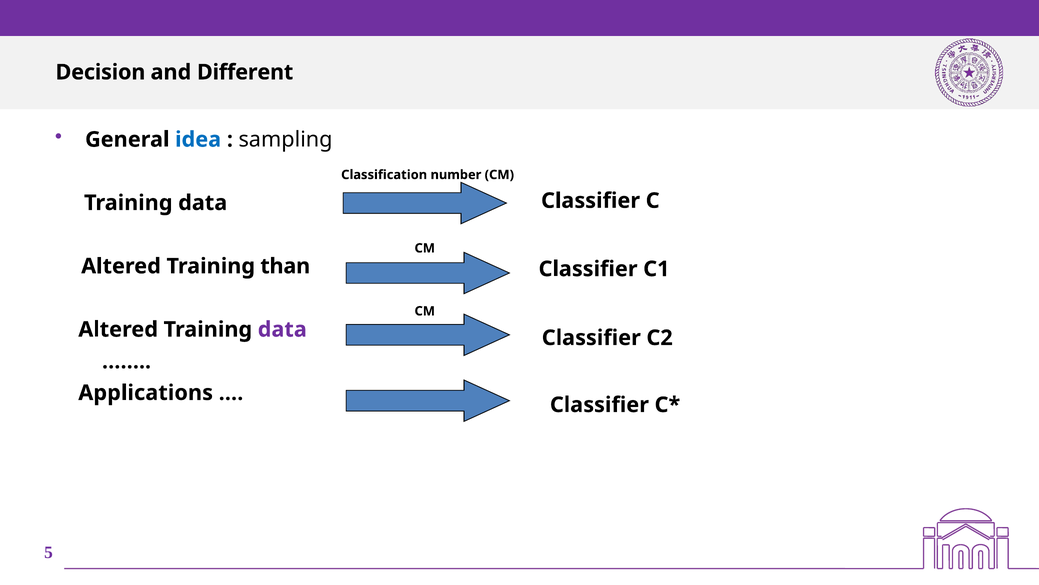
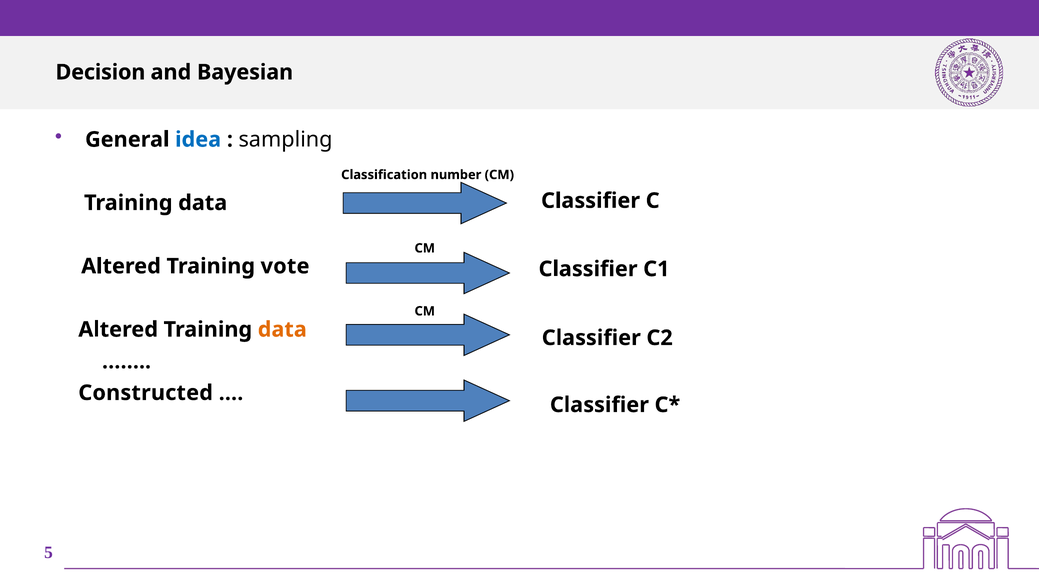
Different: Different -> Bayesian (245, 72)
than: than -> vote (285, 266)
data colour: purple -> orange (282, 329)
Applications: Applications -> Constructed (146, 392)
